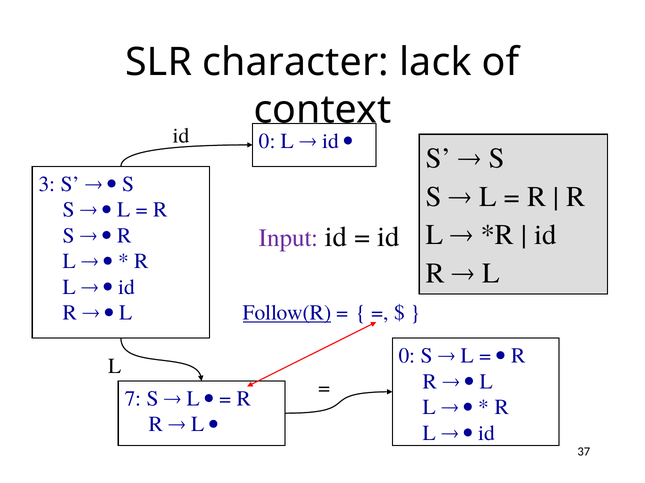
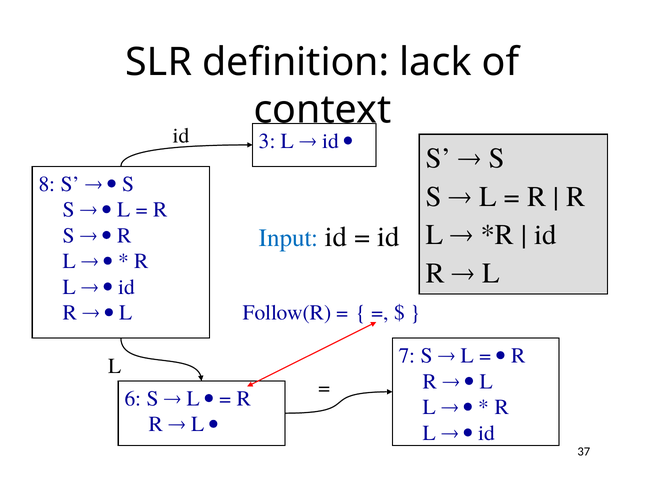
character: character -> definition (296, 62)
0: 0 -> 3 (267, 141)
3: 3 -> 8 (47, 184)
Input colour: purple -> blue (289, 239)
Follow(R underline: present -> none (287, 313)
0: 0 -> 7 (407, 356)
7: 7 -> 6 (133, 399)
